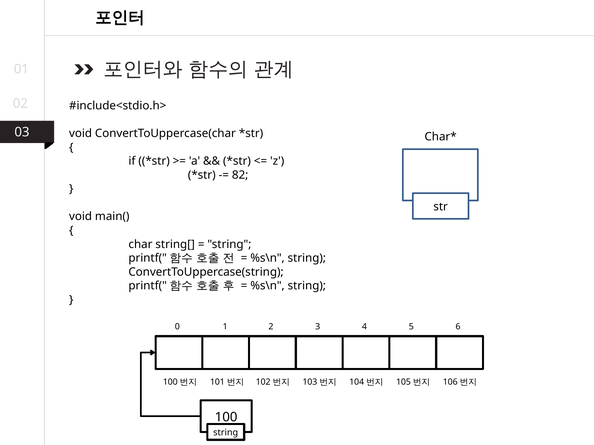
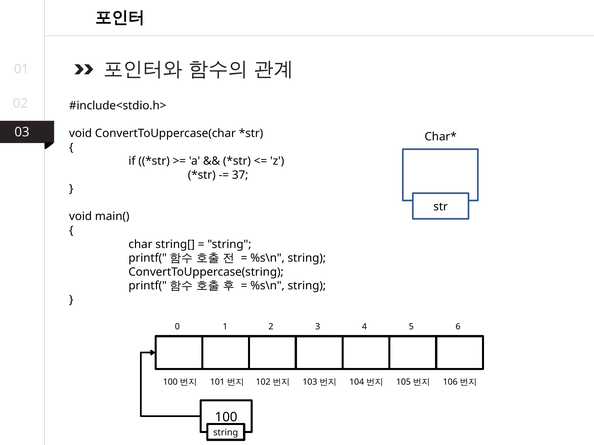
82: 82 -> 37 (240, 175)
